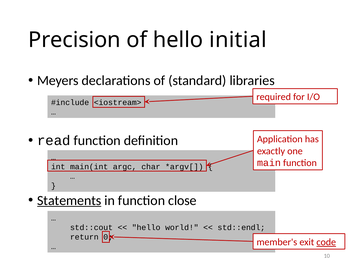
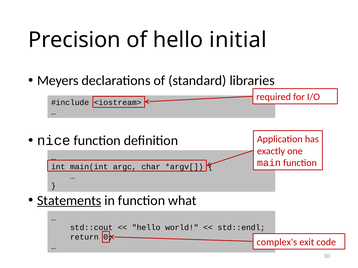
read: read -> nice (54, 141)
close: close -> what (182, 201)
member's: member's -> complex's (277, 243)
code underline: present -> none (326, 243)
